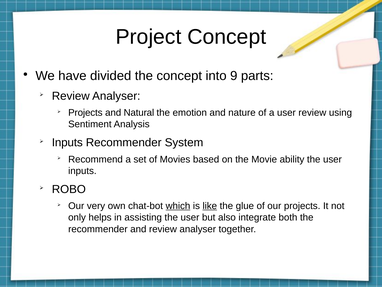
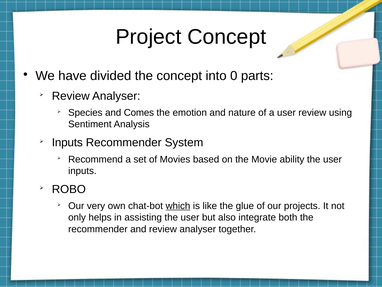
9: 9 -> 0 (234, 76)
Projects: Projects -> Species (85, 113)
Natural: Natural -> Comes (139, 113)
like underline: present -> none (210, 206)
